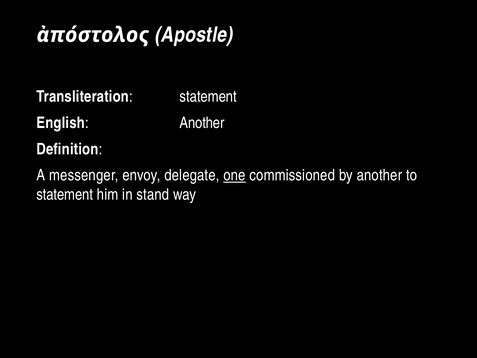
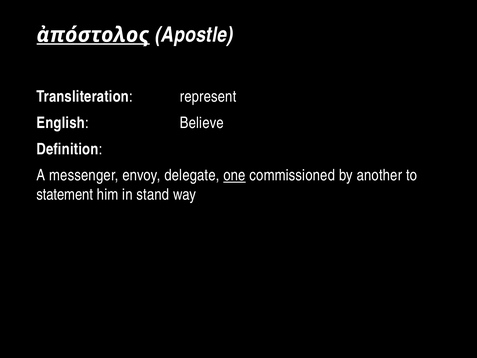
ἀπόστολος underline: none -> present (93, 35)
Transliteration statement: statement -> represent (208, 97)
English Another: Another -> Believe (202, 123)
